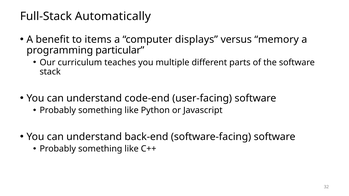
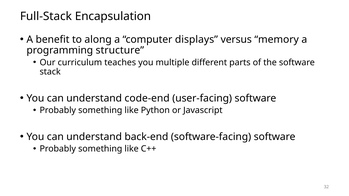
Automatically: Automatically -> Encapsulation (113, 16)
items: items -> along (98, 39)
particular: particular -> structure (120, 50)
